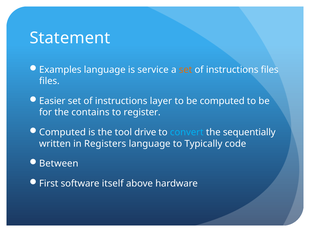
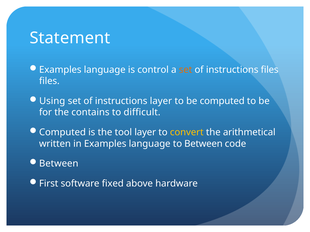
service: service -> control (153, 70)
Easier: Easier -> Using (52, 101)
register: register -> difficult (142, 113)
tool drive: drive -> layer (145, 133)
convert colour: light blue -> yellow (187, 133)
sequentially: sequentially -> arithmetical (249, 133)
in Registers: Registers -> Examples (105, 144)
to Typically: Typically -> Between (203, 144)
itself: itself -> fixed (113, 184)
